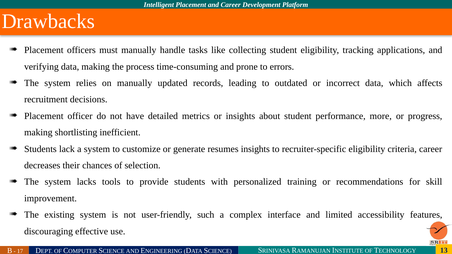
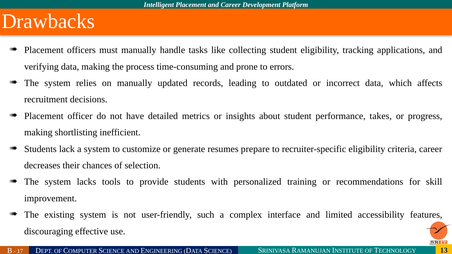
more: more -> takes (381, 116)
resumes insights: insights -> prepare (255, 149)
